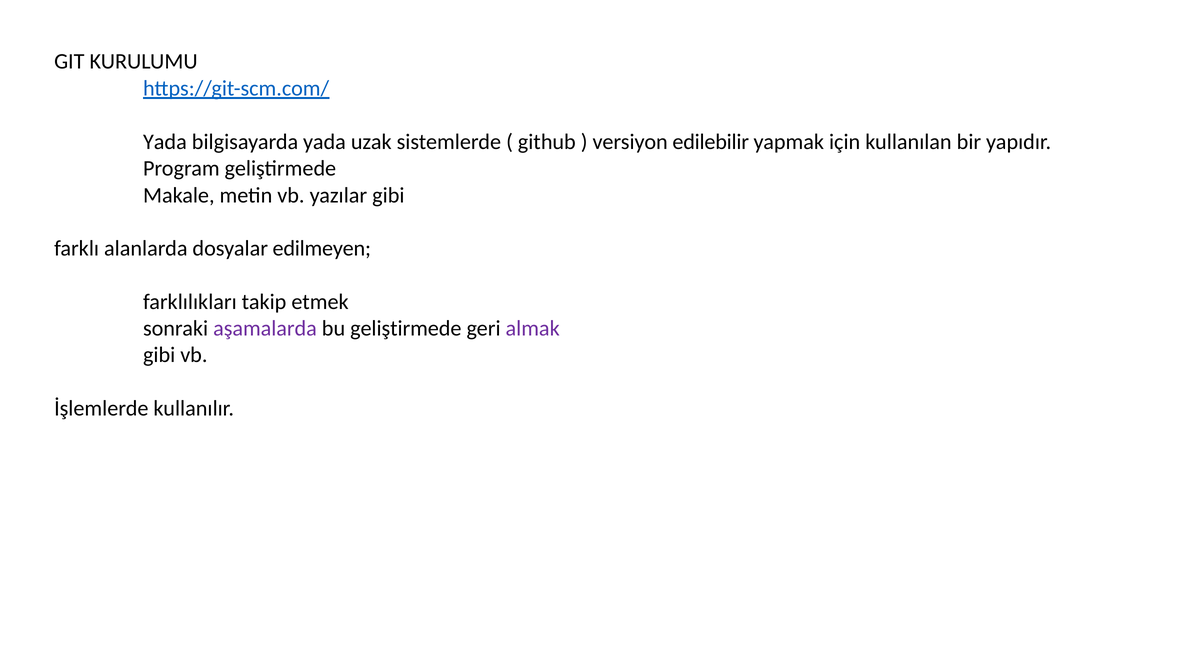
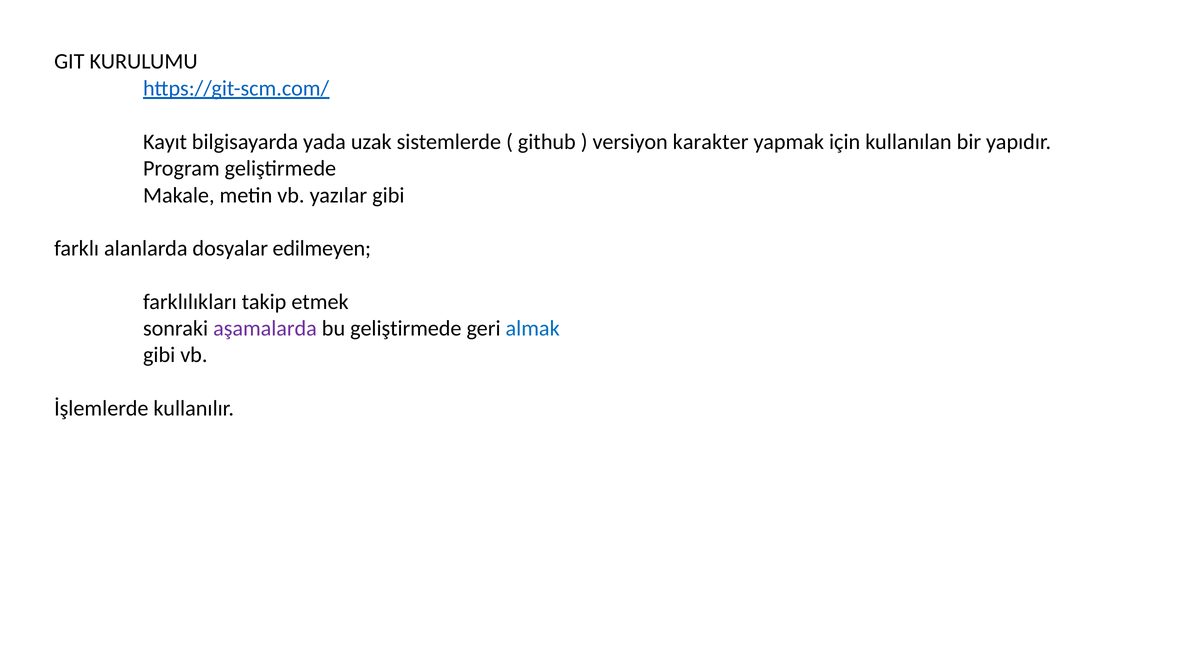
Yada: Yada -> Kayıt (165, 142)
edilebilir: edilebilir -> karakter (711, 142)
almak colour: purple -> blue (533, 329)
